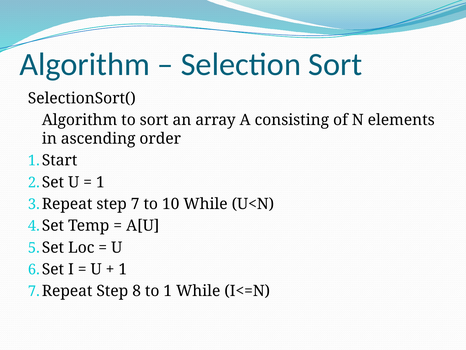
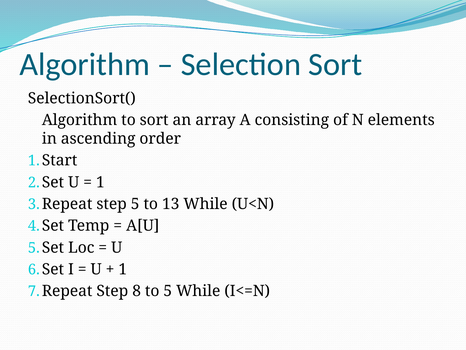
step 7: 7 -> 5 (135, 204)
10: 10 -> 13 (171, 204)
to 1: 1 -> 5 (168, 291)
